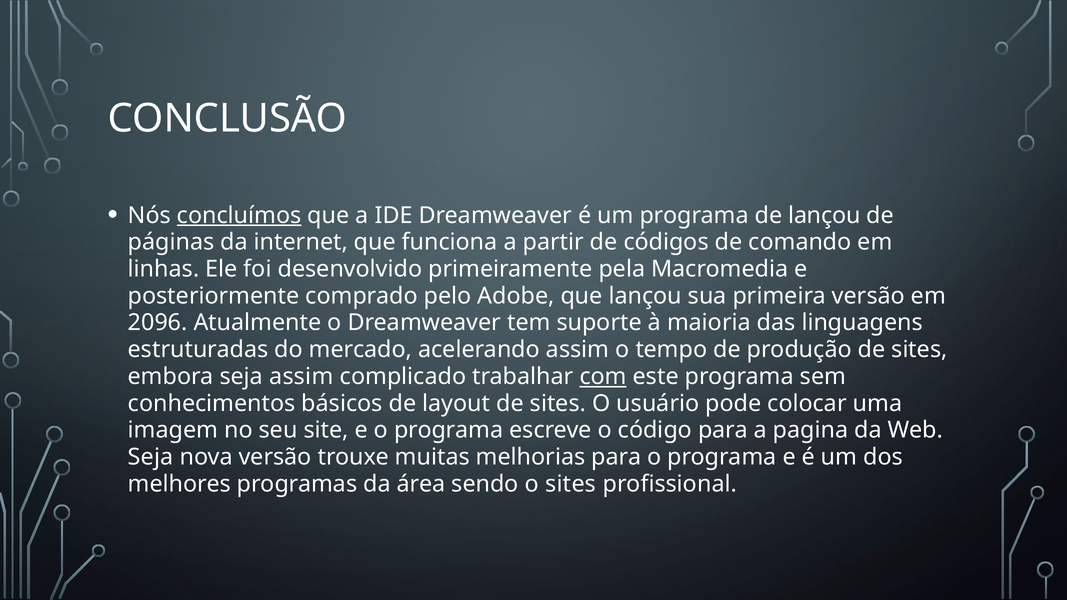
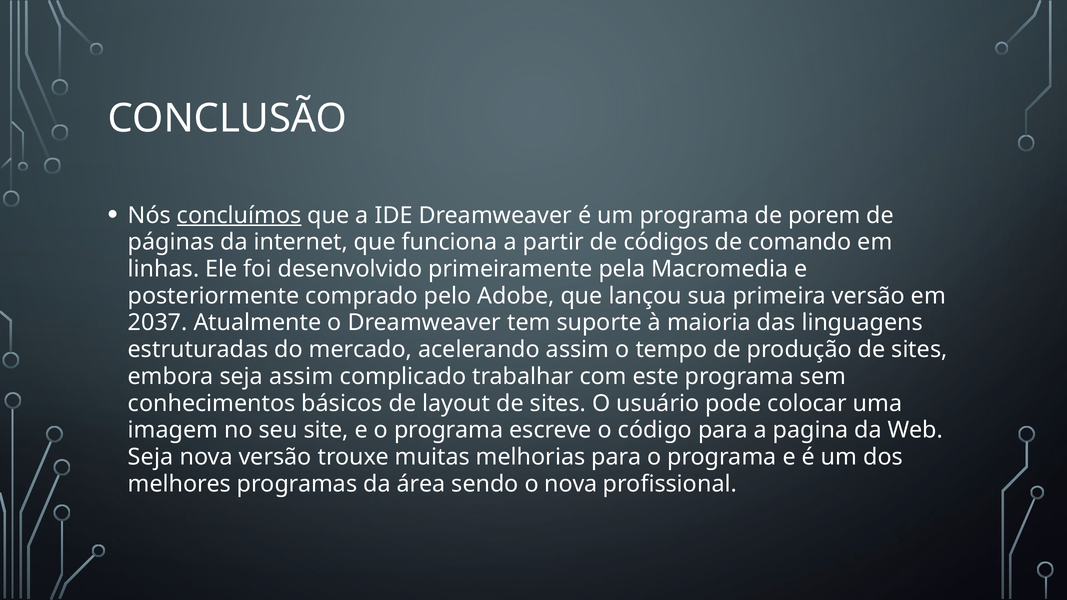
de lançou: lançou -> porem (824, 215)
2096: 2096 -> 2037 (158, 323)
com underline: present -> none (603, 377)
o sites: sites -> nova (571, 484)
